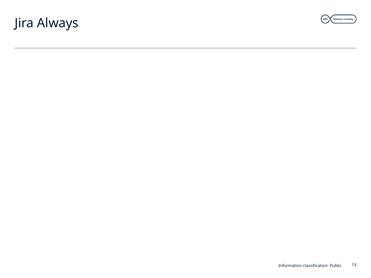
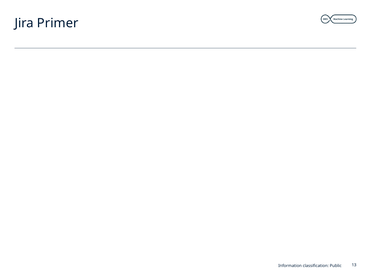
Always: Always -> Primer (58, 23)
